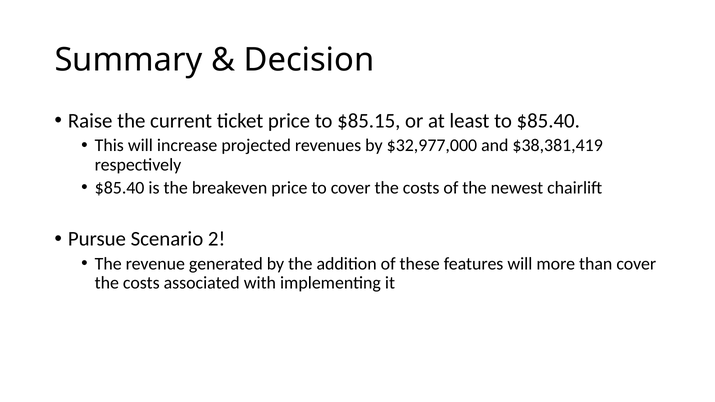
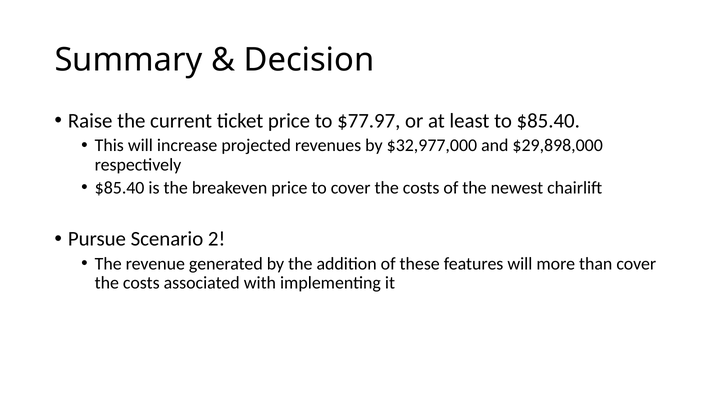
$85.15: $85.15 -> $77.97 (369, 121)
$38,381,419: $38,381,419 -> $29,898,000 (558, 146)
